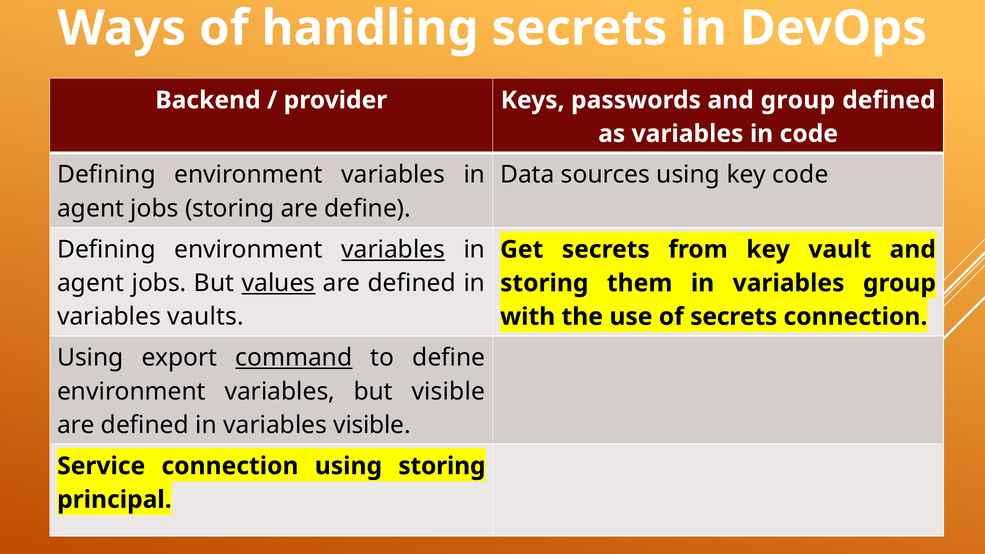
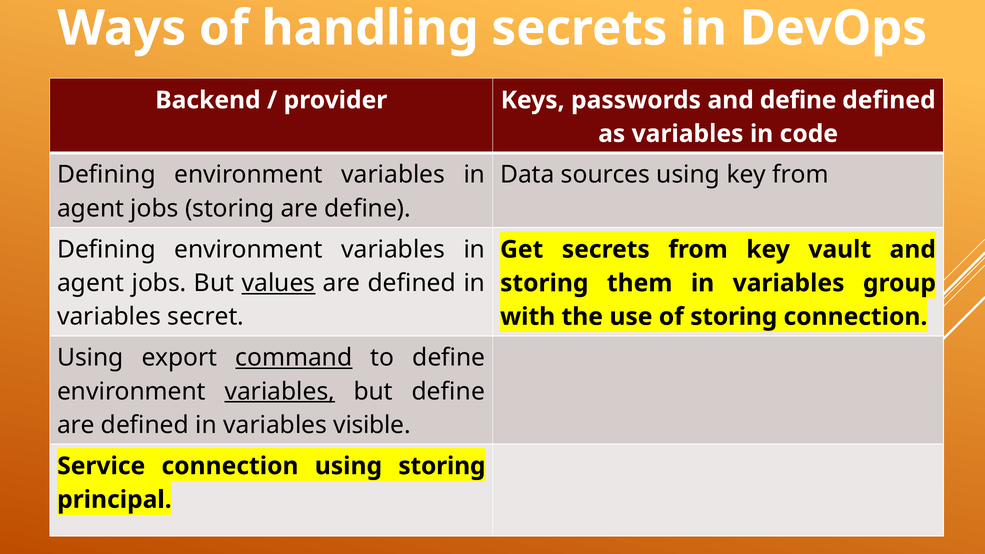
and group: group -> define (798, 100)
key code: code -> from (800, 175)
variables underline: present -> none (393, 250)
vaults: vaults -> secret (206, 317)
of secrets: secrets -> storing (734, 317)
variables underline: none -> present (280, 391)
but visible: visible -> define (448, 391)
